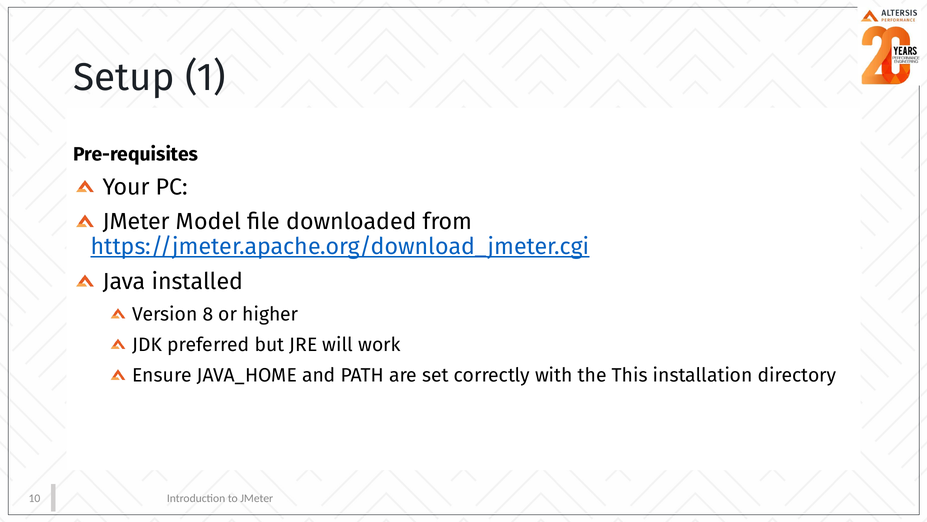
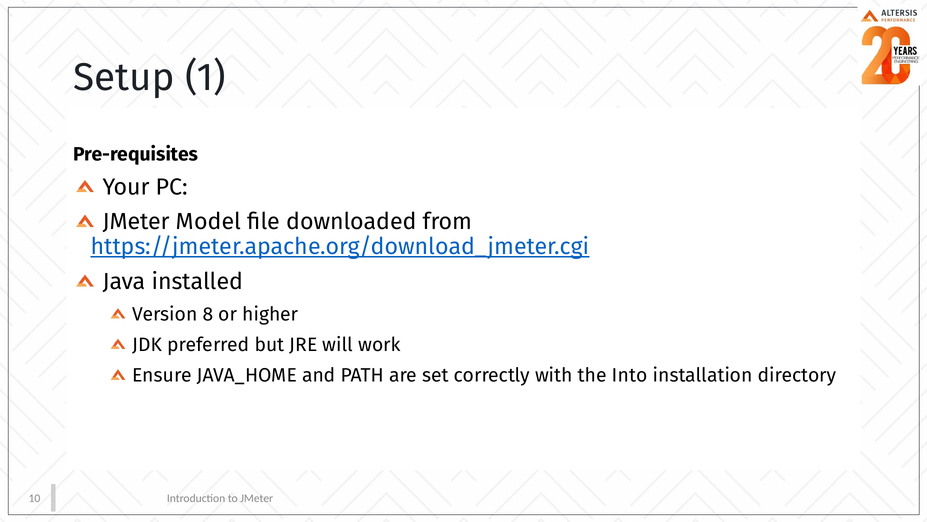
This: This -> Into (630, 375)
